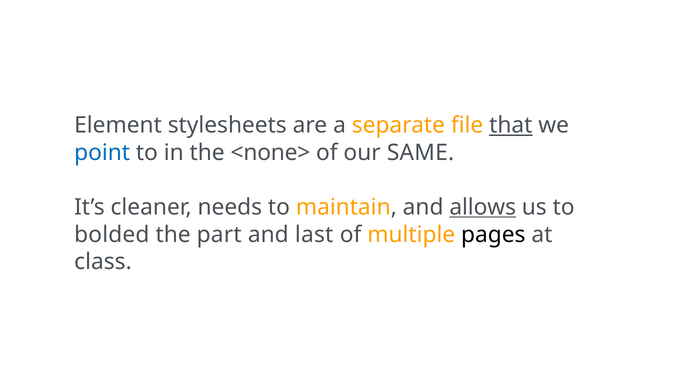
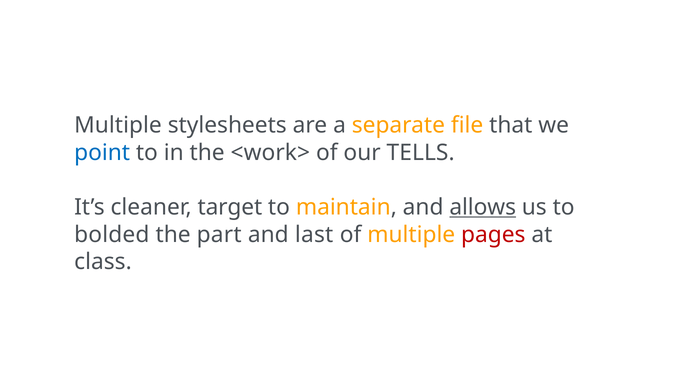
Element: Element -> Multiple (118, 125)
that underline: present -> none (511, 125)
<none>: <none> -> <work> (270, 152)
SAME: SAME -> TELLS (421, 152)
needs: needs -> target (230, 207)
pages colour: black -> red (493, 234)
